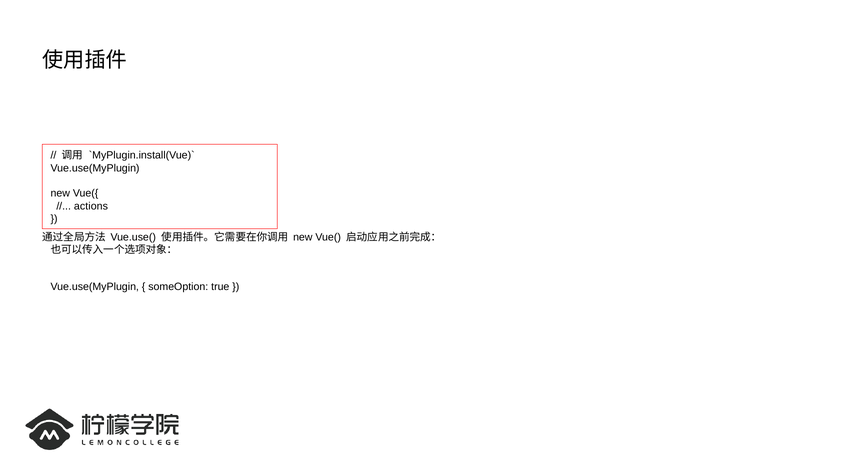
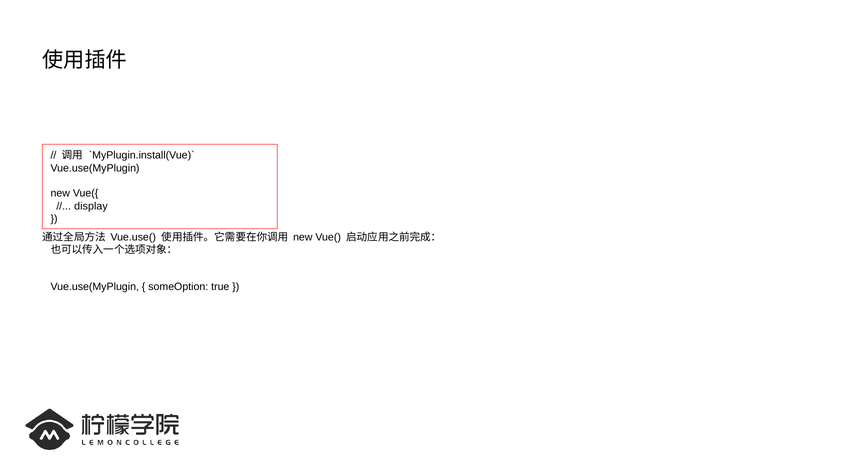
actions: actions -> display (91, 206)
